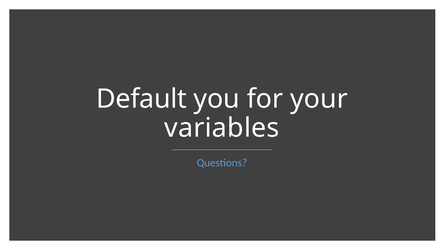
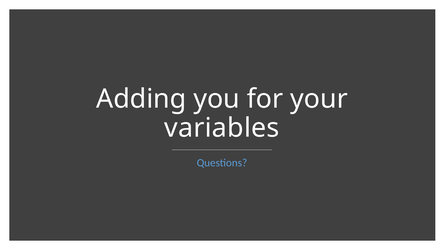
Default: Default -> Adding (141, 99)
